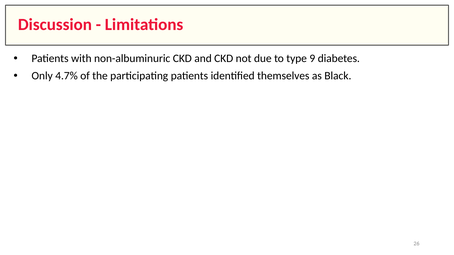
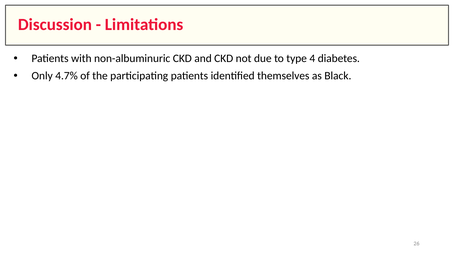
9: 9 -> 4 (312, 59)
